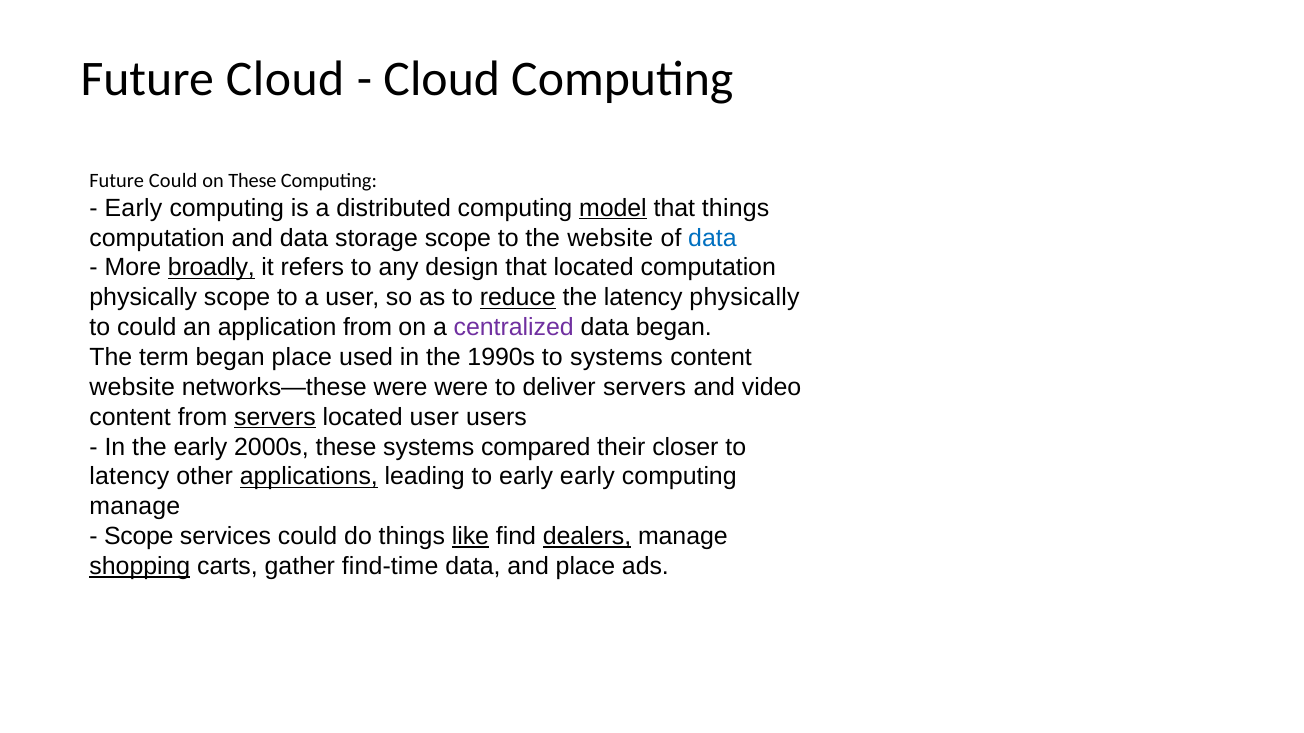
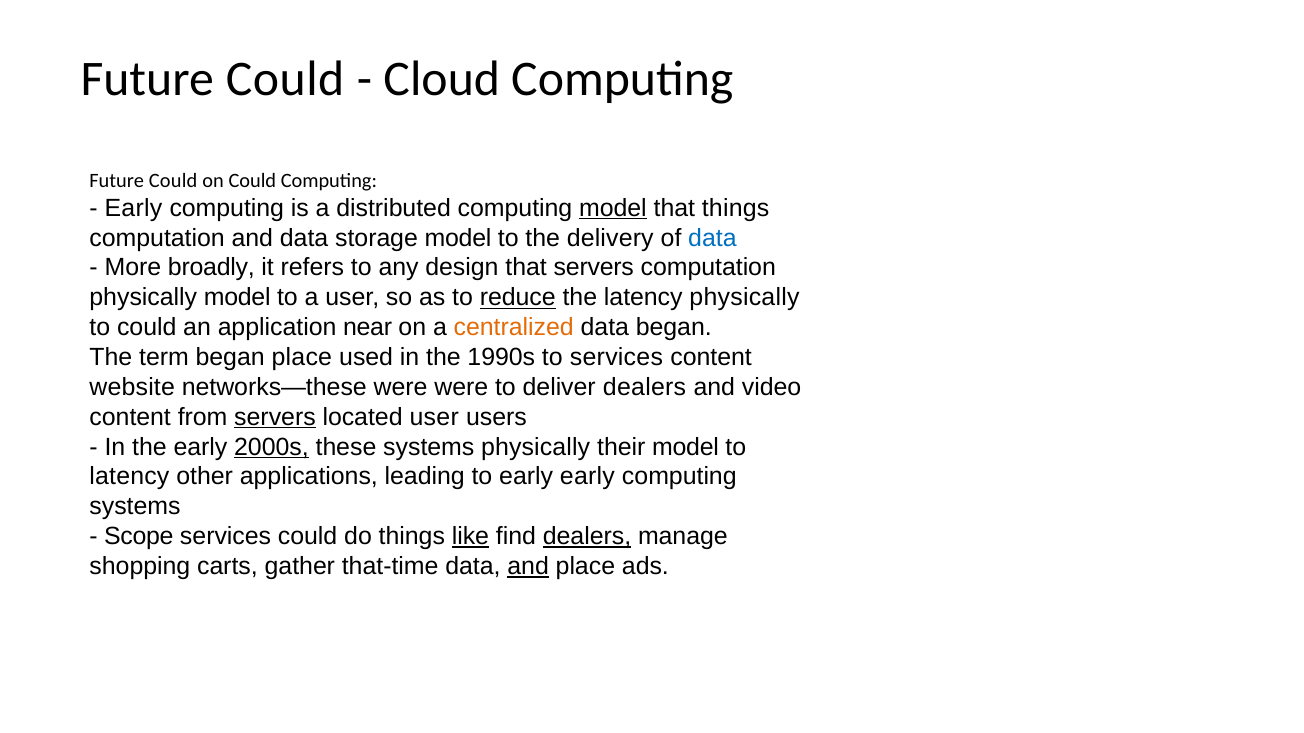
Cloud: Cloud -> Could (285, 79)
on These: These -> Could (252, 181)
storage scope: scope -> model (458, 238)
the website: website -> delivery (610, 238)
broadly underline: present -> none (211, 268)
that located: located -> servers (594, 268)
physically scope: scope -> model (237, 298)
application from: from -> near (368, 328)
centralized colour: purple -> orange (514, 328)
to systems: systems -> services (616, 358)
deliver servers: servers -> dealers (645, 387)
2000s underline: none -> present (271, 447)
systems compared: compared -> physically (536, 447)
their closer: closer -> model (686, 447)
applications underline: present -> none (309, 477)
manage: manage -> systems (135, 507)
shopping underline: present -> none (140, 567)
find-time: find-time -> that-time (390, 567)
and underline: none -> present (528, 567)
